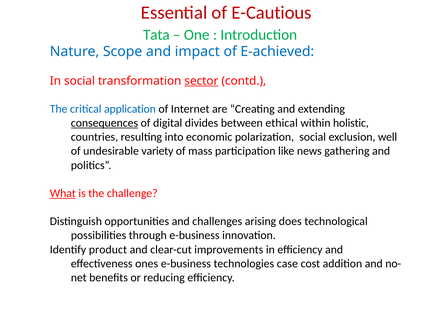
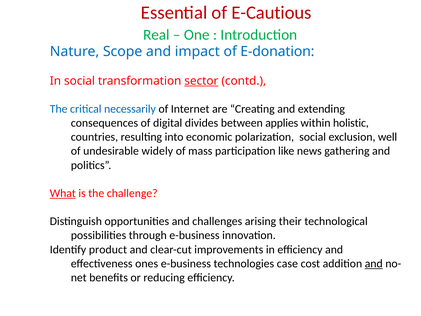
Tata: Tata -> Real (156, 35)
E-achieved: E-achieved -> E-donation (277, 52)
application: application -> necessarily (130, 109)
consequences underline: present -> none (104, 123)
ethical: ethical -> applies (282, 123)
variety: variety -> widely (157, 151)
does: does -> their (290, 221)
and underline: none -> present (374, 263)
